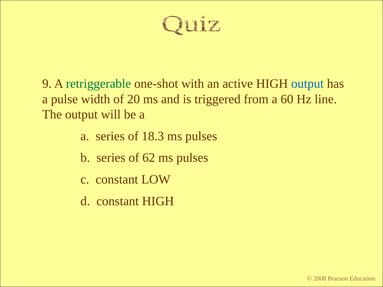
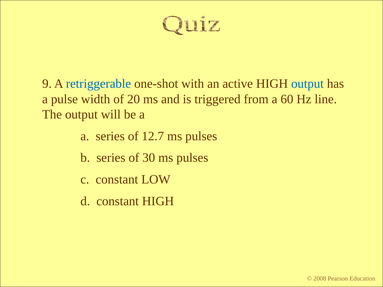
retriggerable colour: green -> blue (98, 84)
18.3: 18.3 -> 12.7 (153, 136)
62: 62 -> 30 (149, 158)
